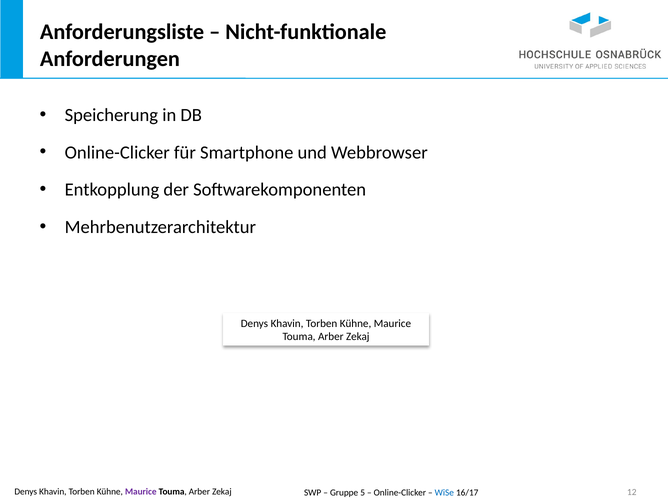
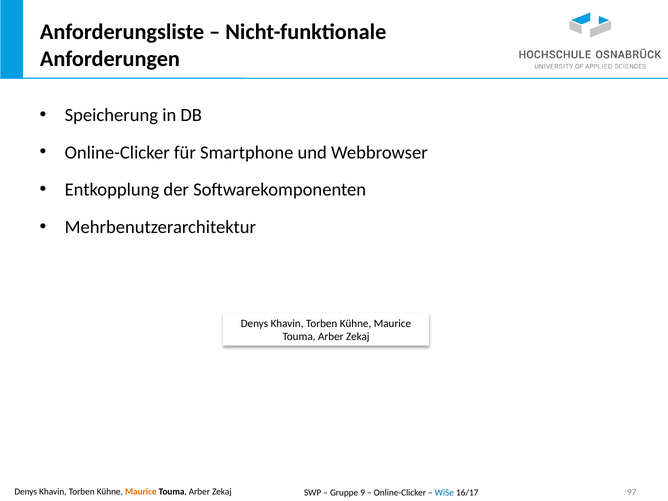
Maurice colour: purple -> orange (141, 491)
5: 5 -> 9 (363, 493)
12: 12 -> 97 (632, 492)
